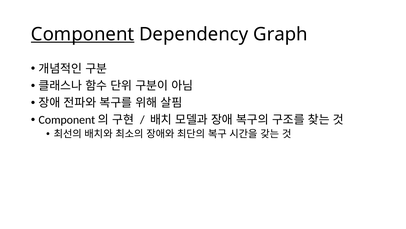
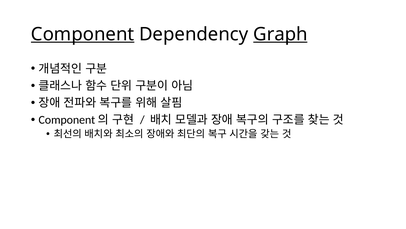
Graph underline: none -> present (280, 34)
